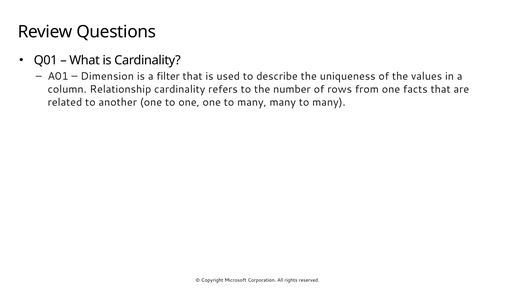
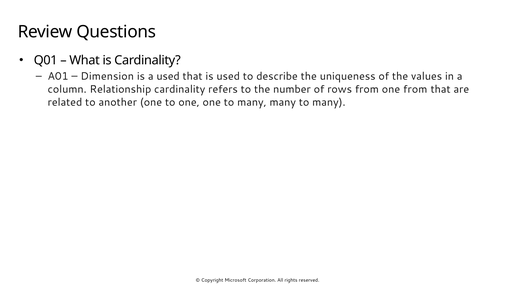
a filter: filter -> used (168, 76)
one facts: facts -> from (415, 89)
